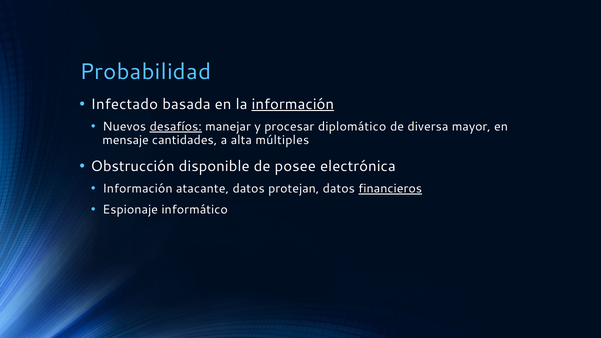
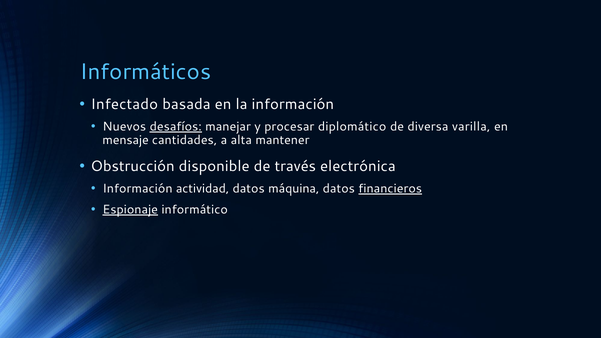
Probabilidad: Probabilidad -> Informáticos (145, 72)
información underline: present -> none (293, 104)
mayor: mayor -> varilla (471, 127)
múltiples: múltiples -> mantener (282, 140)
posee: posee -> través (295, 166)
atacante: atacante -> actividad (203, 189)
protejan: protejan -> máquina (294, 189)
Espionaje underline: none -> present (130, 210)
